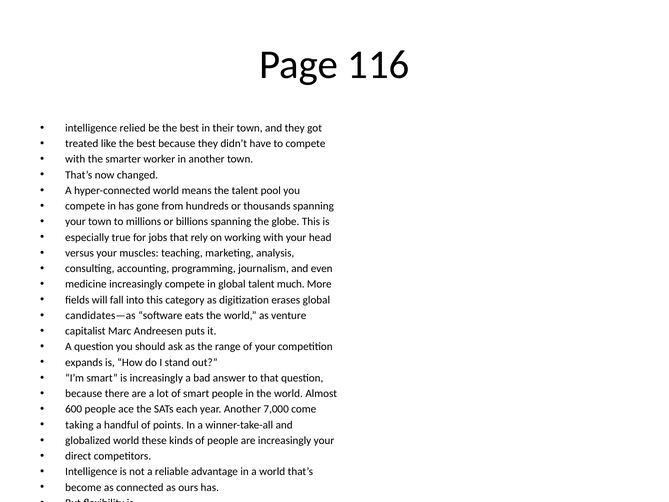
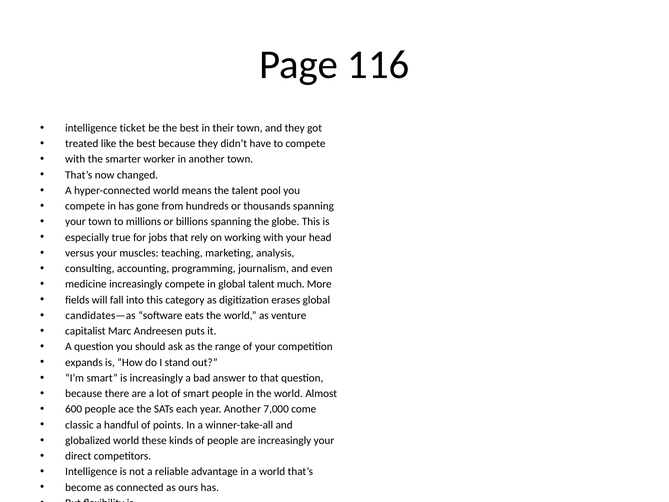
relied: relied -> ticket (133, 128)
taking: taking -> classic (79, 425)
